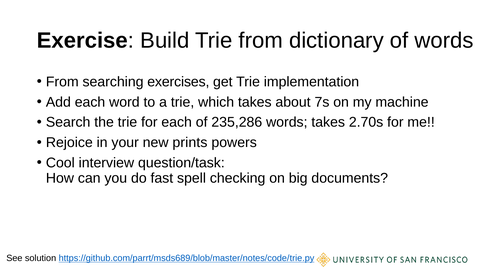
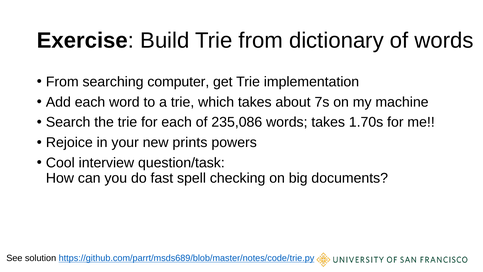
exercises: exercises -> computer (178, 82)
235,286: 235,286 -> 235,086 (237, 122)
2.70s: 2.70s -> 1.70s (366, 122)
